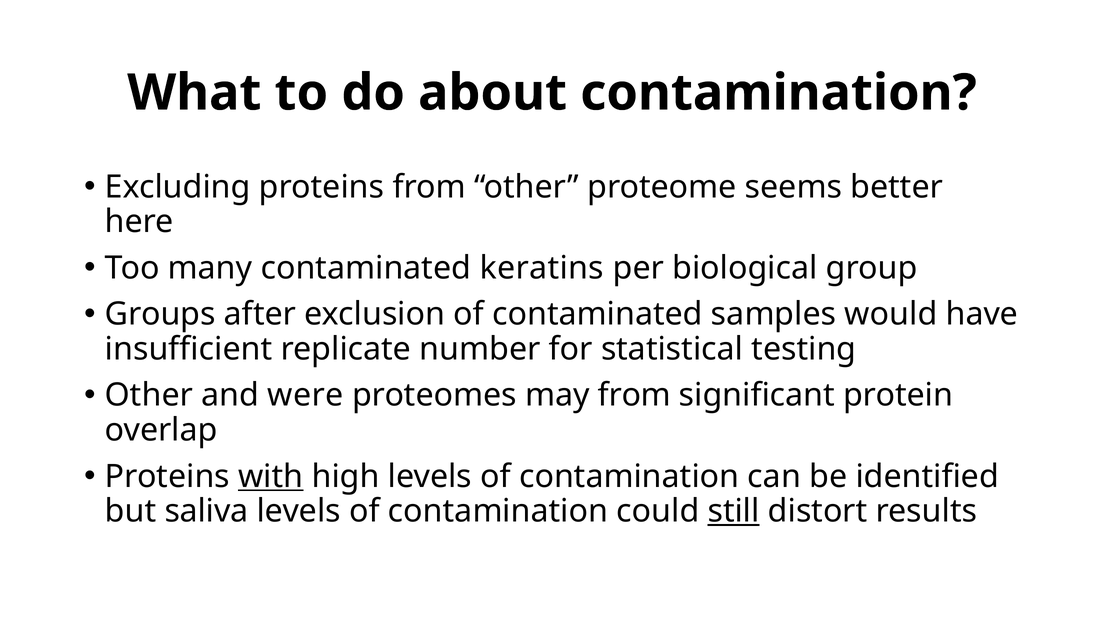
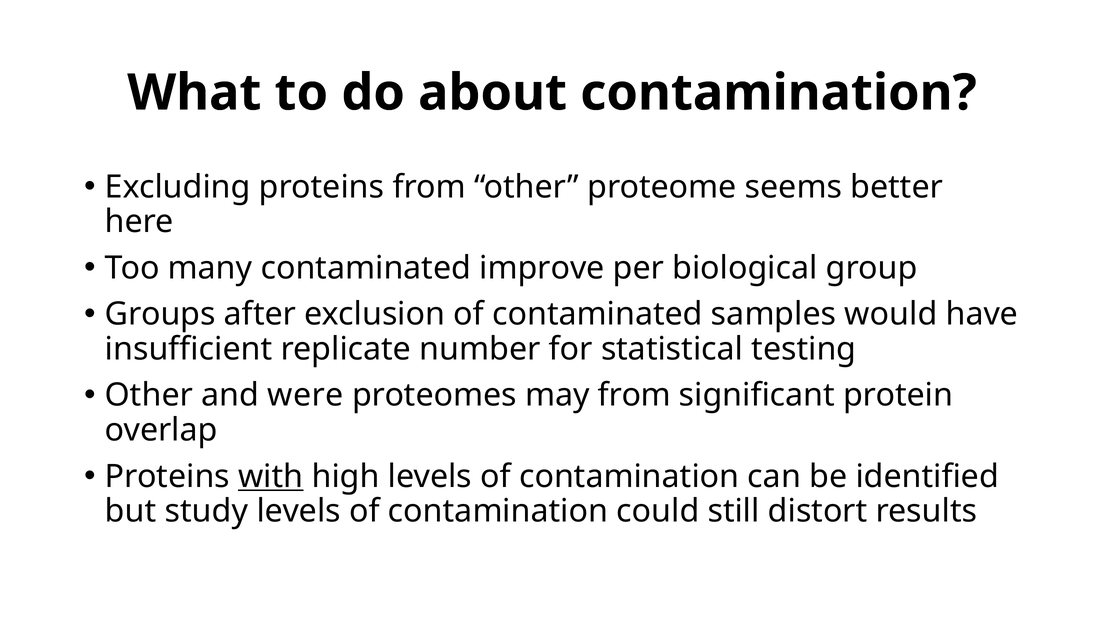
keratins: keratins -> improve (542, 268)
saliva: saliva -> study (206, 511)
still underline: present -> none (734, 511)
